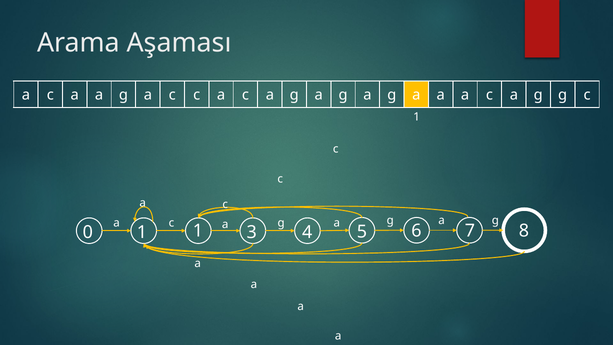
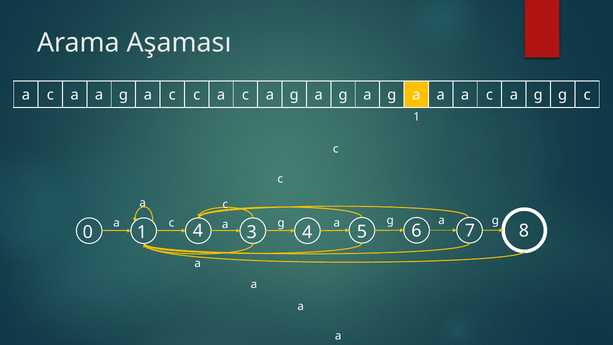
1 1: 1 -> 4 (198, 231)
